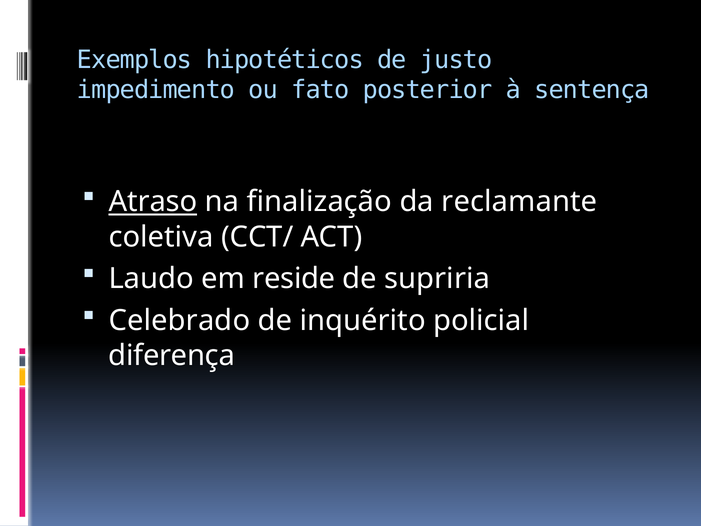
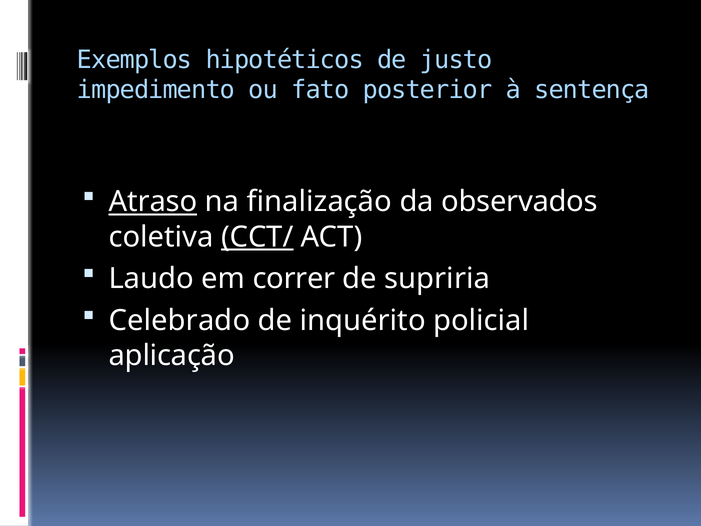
reclamante: reclamante -> observados (520, 202)
CCT/ underline: none -> present (257, 237)
reside: reside -> correr (294, 279)
diferença: diferença -> aplicação (172, 356)
